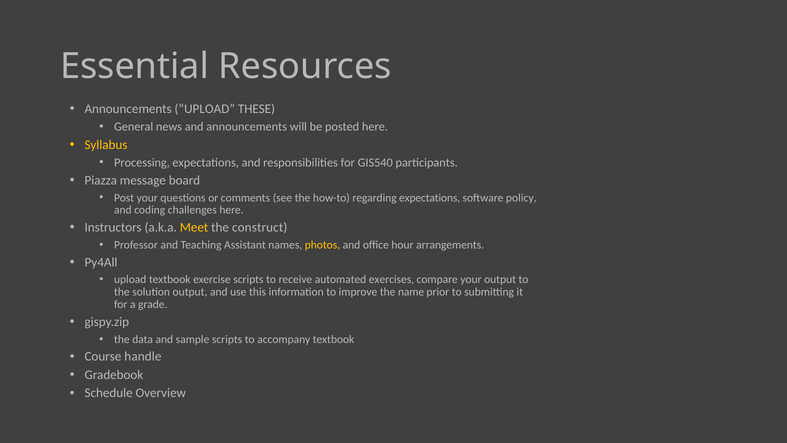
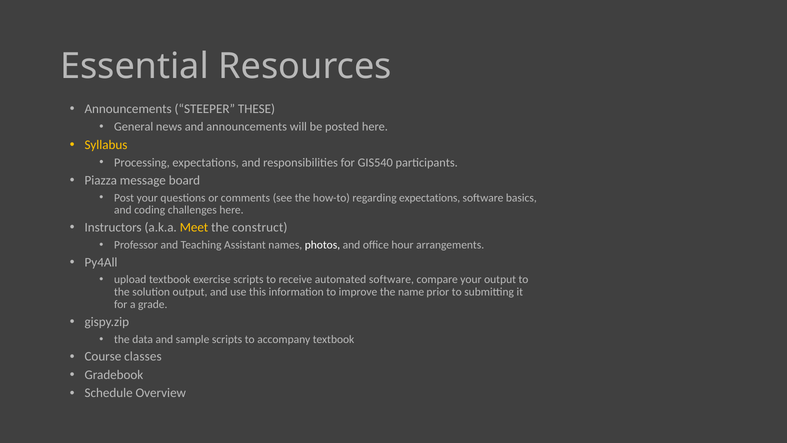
Announcements UPLOAD: UPLOAD -> STEEPER (205, 109)
policy: policy -> basics (521, 198)
photos colour: yellow -> white (322, 245)
automated exercises: exercises -> software (391, 279)
handle: handle -> classes (143, 356)
